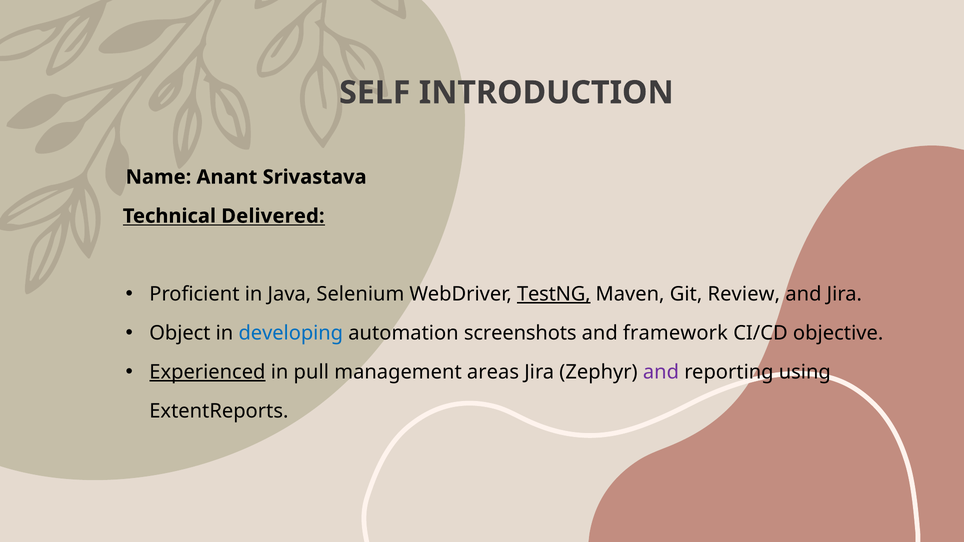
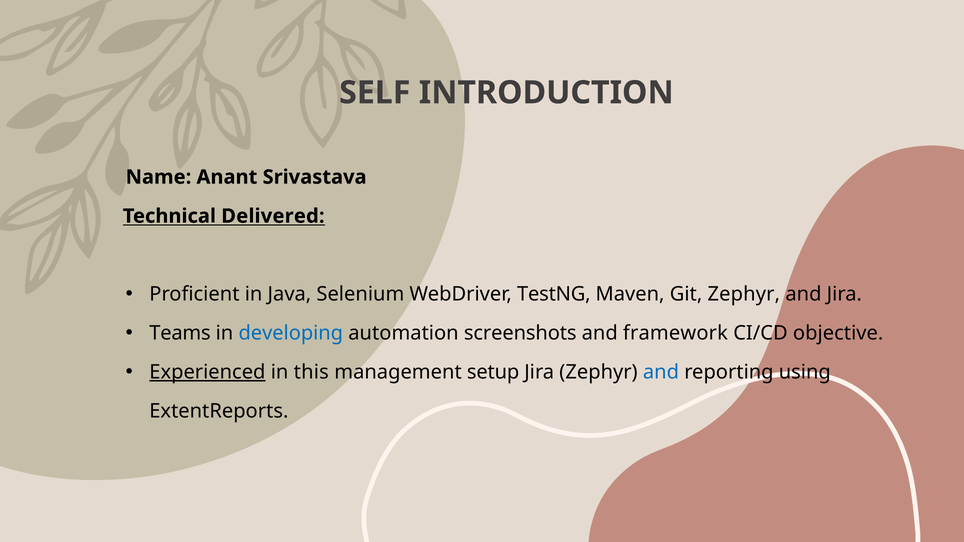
TestNG underline: present -> none (554, 294)
Git Review: Review -> Zephyr (744, 294)
Object: Object -> Teams (180, 333)
pull: pull -> this (311, 372)
areas: areas -> setup (493, 372)
and colour: purple -> blue (661, 372)
